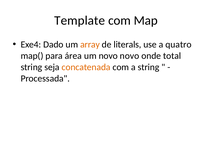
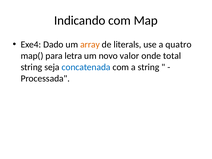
Template: Template -> Indicando (80, 21)
área: área -> letra (73, 56)
novo novo: novo -> valor (130, 56)
concatenada colour: orange -> blue (86, 67)
